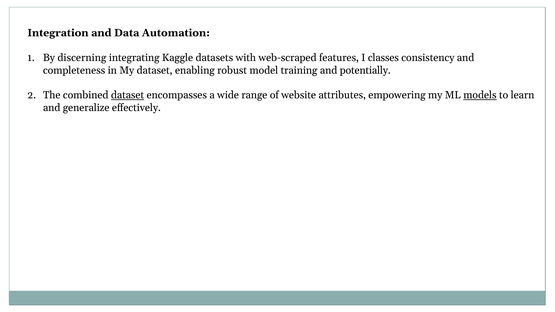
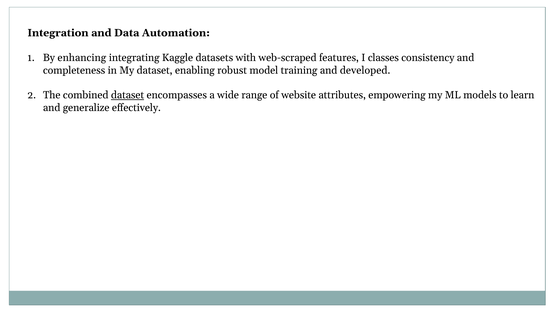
discerning: discerning -> enhancing (82, 58)
potentially: potentially -> developed (365, 70)
models underline: present -> none (480, 95)
